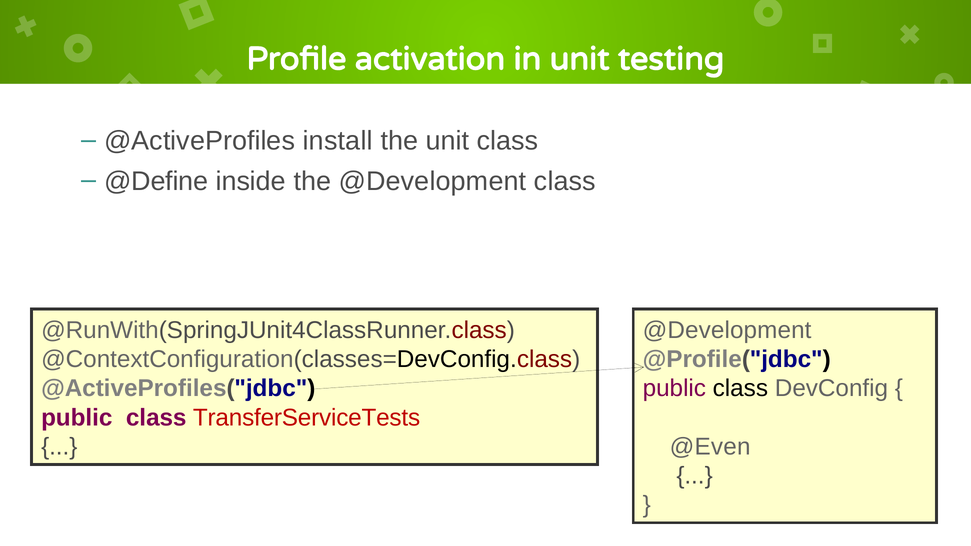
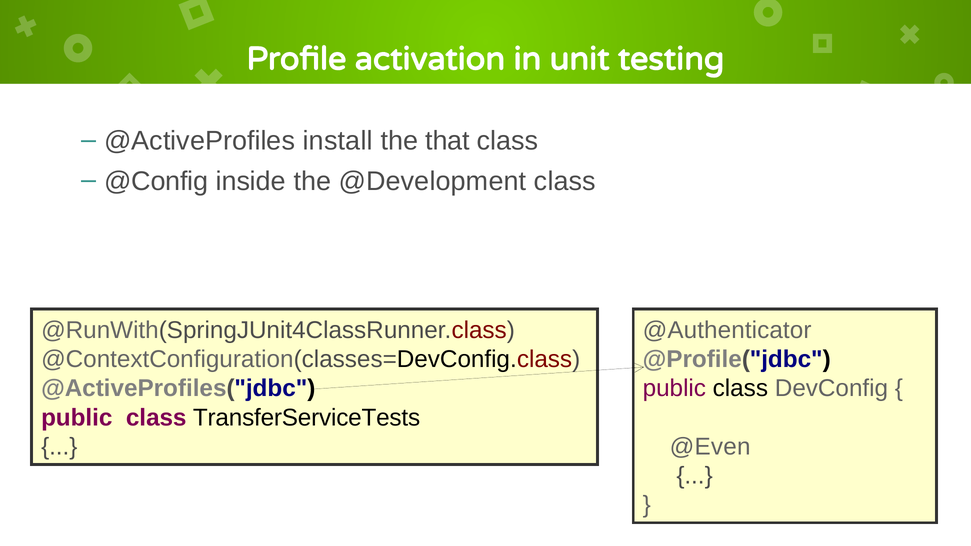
the unit: unit -> that (447, 141)
@Define: @Define -> @Config (156, 181)
@Development: @Development -> @Authenticator (727, 330)
TransferServiceTests colour: red -> black (307, 418)
